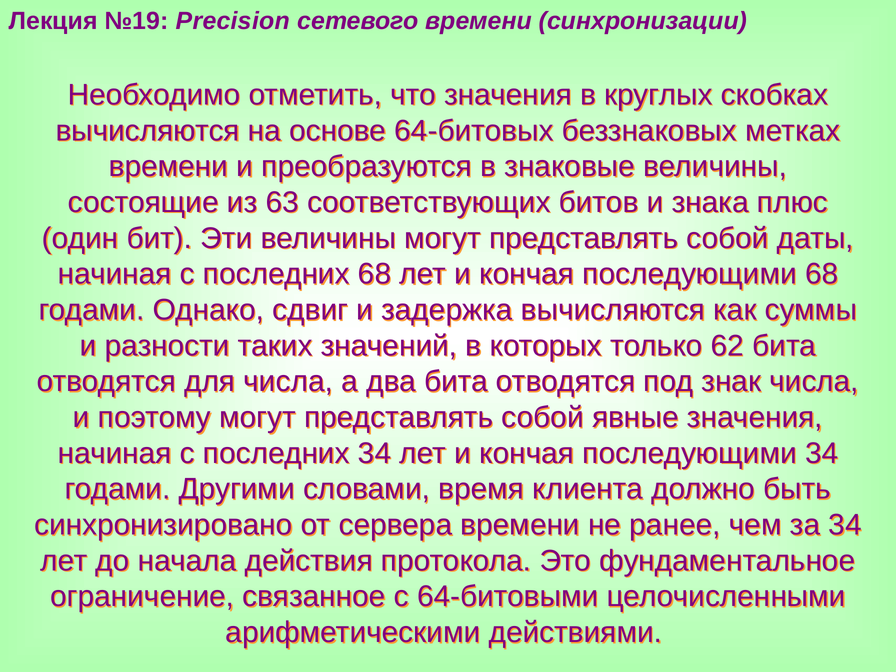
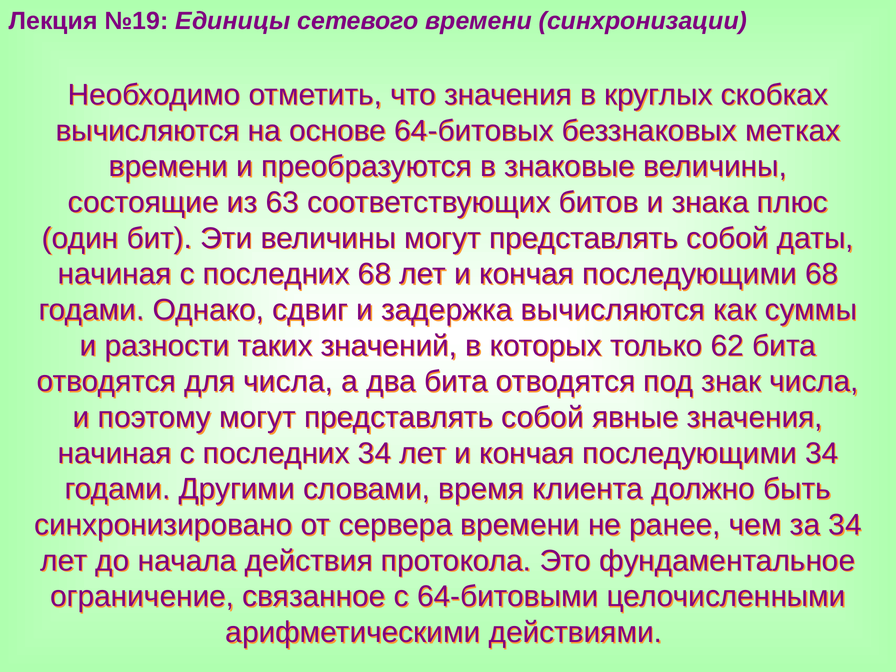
Precision: Precision -> Единицы (233, 21)
